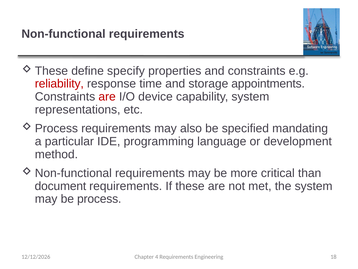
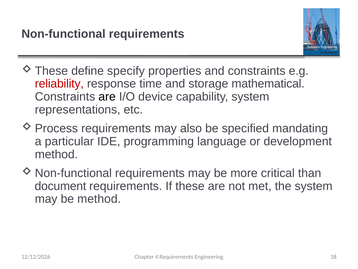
appointments: appointments -> mathematical (268, 84)
are colour: red -> black (107, 97)
be process: process -> method (99, 199)
